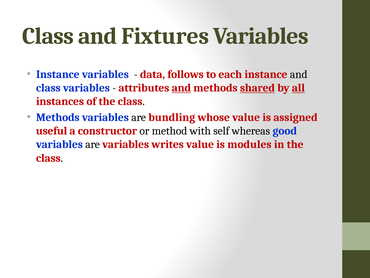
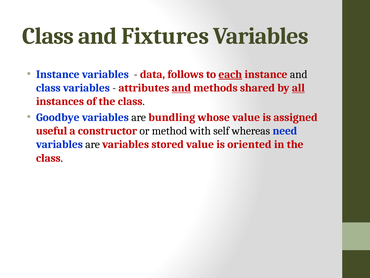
each underline: none -> present (230, 74)
shared underline: present -> none (257, 88)
Methods: Methods -> Goodbye (58, 117)
good: good -> need (285, 131)
writes: writes -> stored (168, 144)
modules: modules -> oriented (249, 144)
